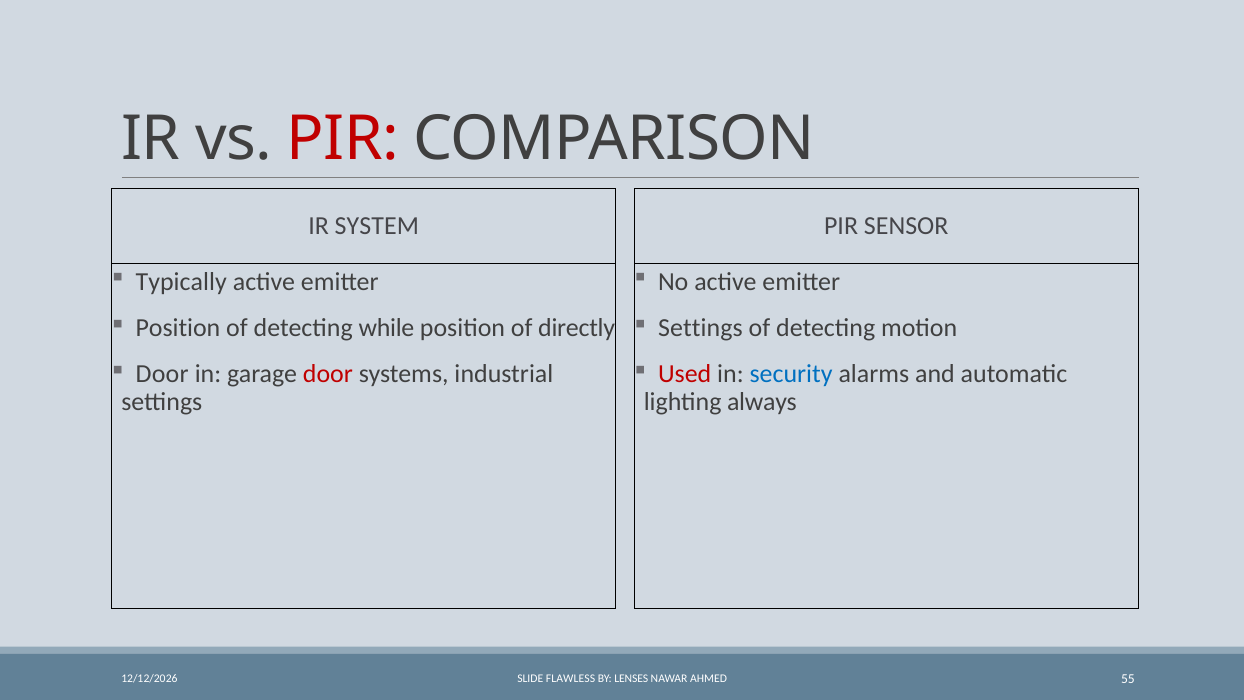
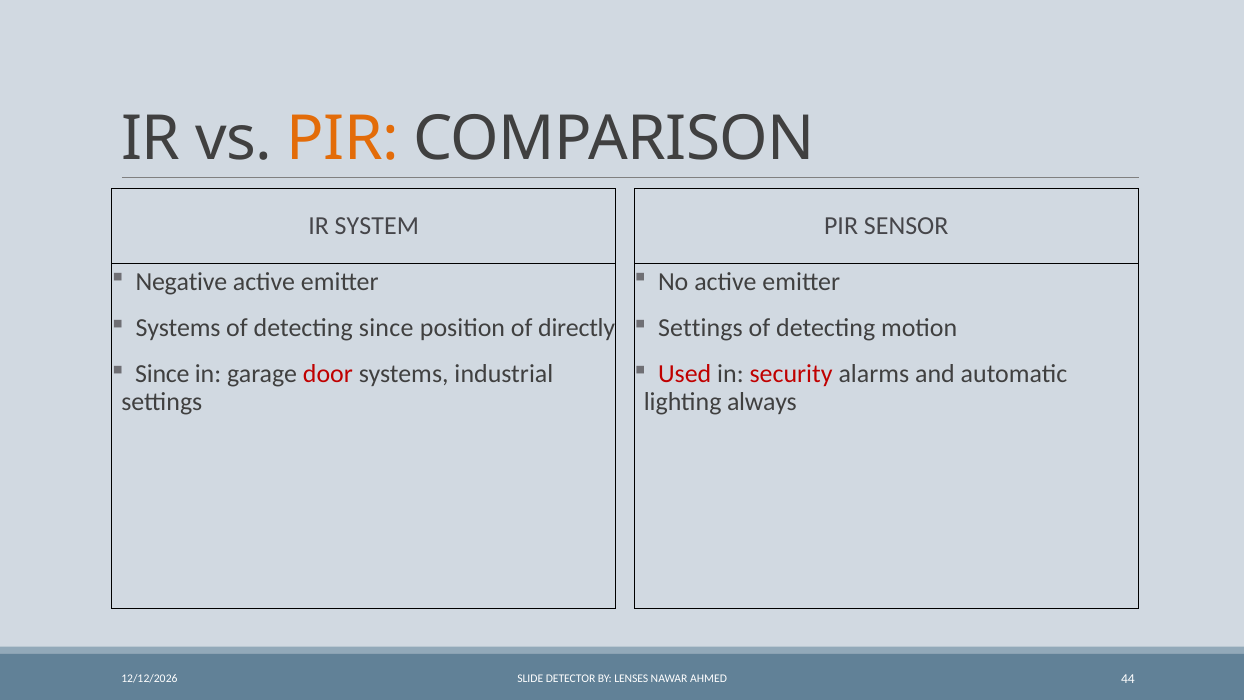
PIR colour: red -> orange (343, 139)
Typically: Typically -> Negative (181, 282)
Position: Position -> Systems (178, 328)
detecting while: while -> since (386, 328)
Door: Door -> Since (162, 374)
security colour: blue -> red (791, 374)
FLAWLESS: FLAWLESS -> DETECTOR (571, 678)
55: 55 -> 44 (1128, 679)
